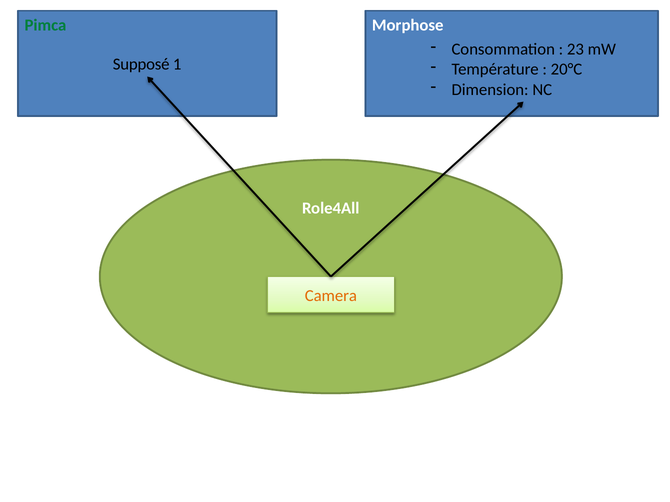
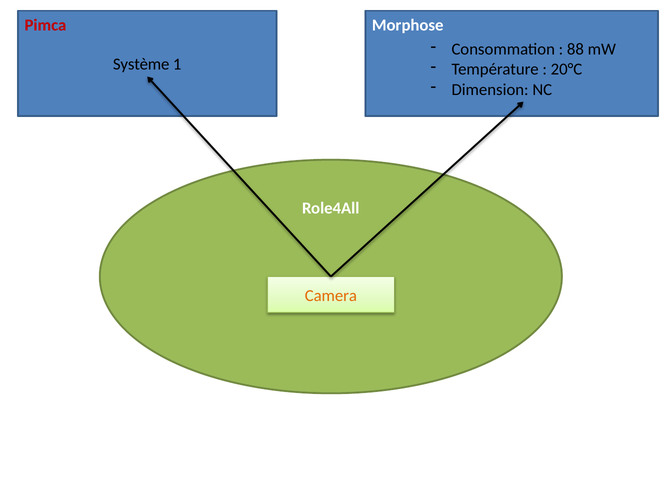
Pimca colour: green -> red (45, 25)
23: 23 -> 88 (575, 49)
Supposé: Supposé -> Système (141, 64)
